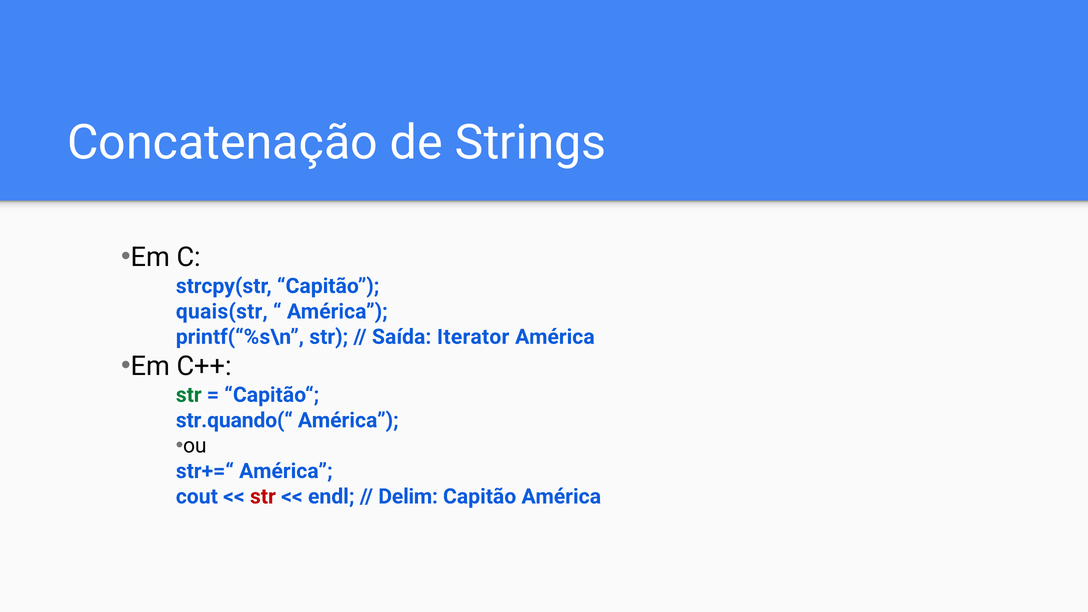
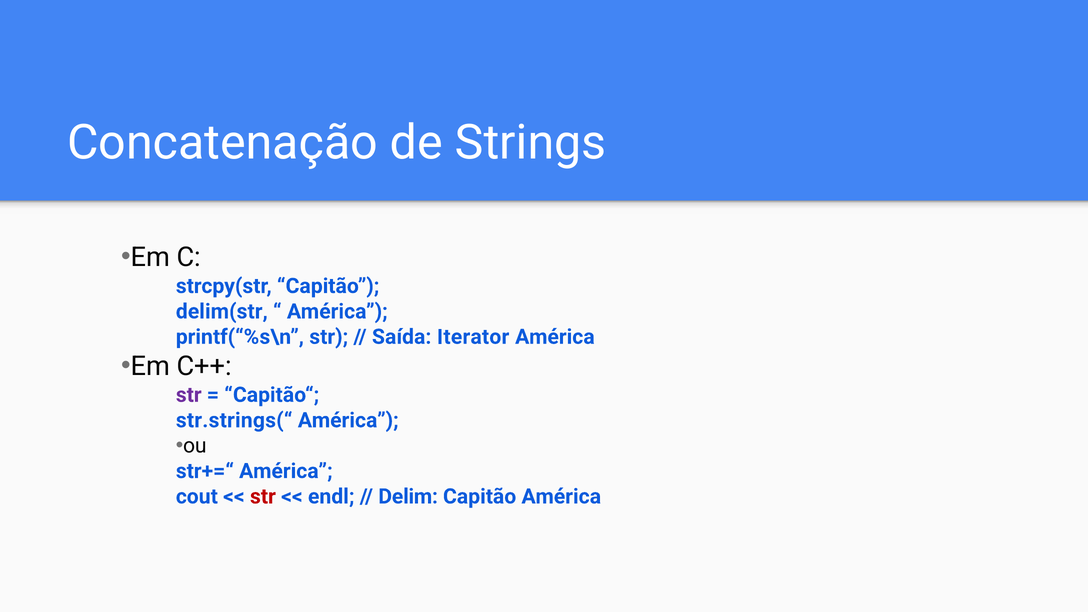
quais(str: quais(str -> delim(str (222, 311)
str colour: green -> purple (189, 395)
str.quando(“: str.quando(“ -> str.strings(“ (234, 420)
